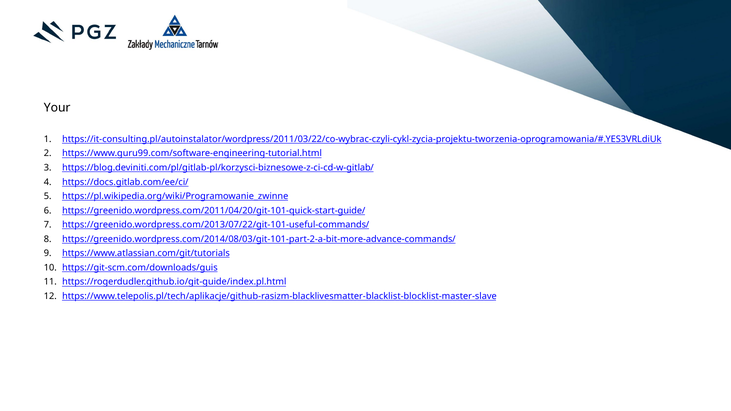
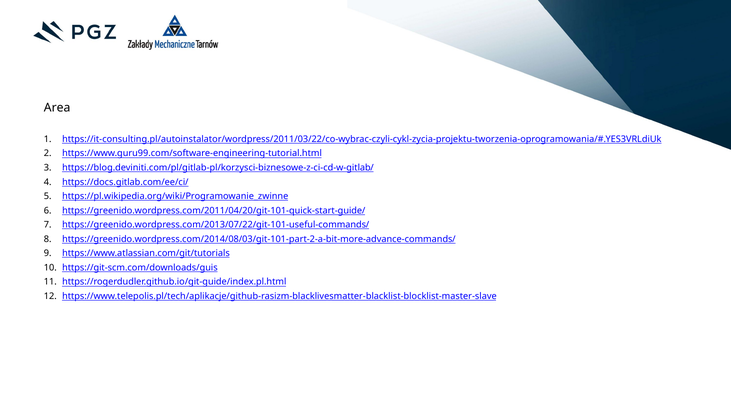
Your: Your -> Area (57, 108)
